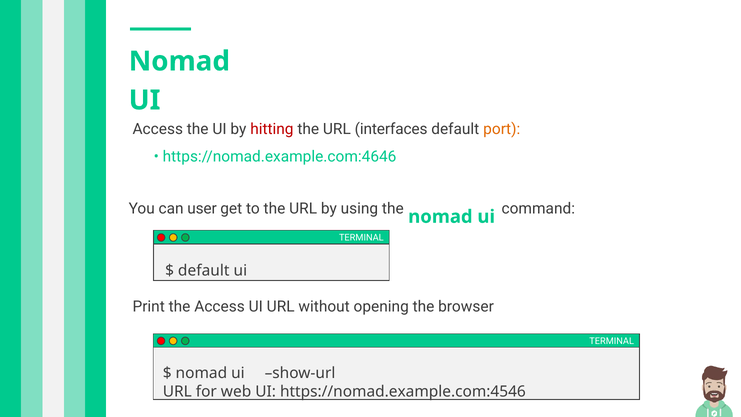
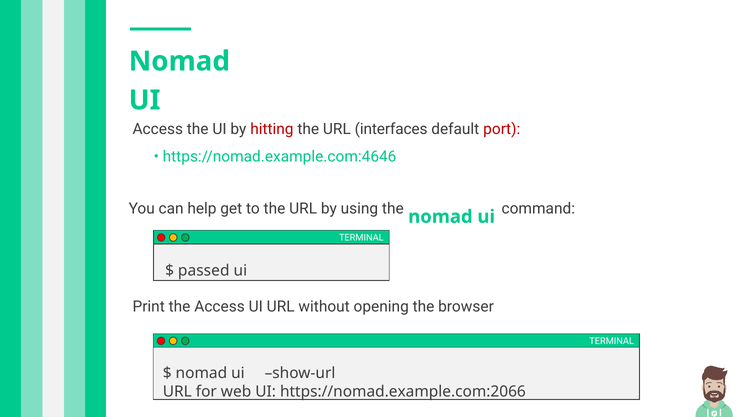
port colour: orange -> red (502, 129)
user: user -> help (202, 209)
default: default -> passed (204, 270)
https://nomad.example.com:4546: https://nomad.example.com:4546 -> https://nomad.example.com:2066 (403, 392)
